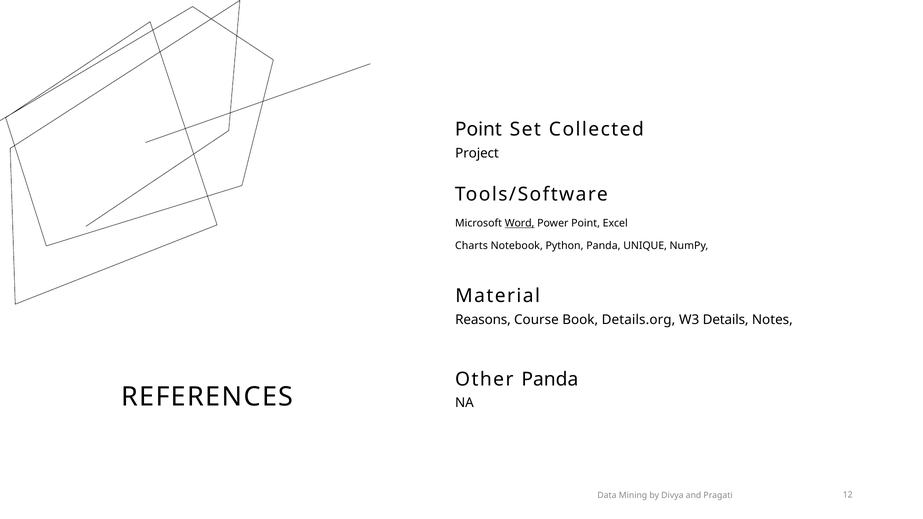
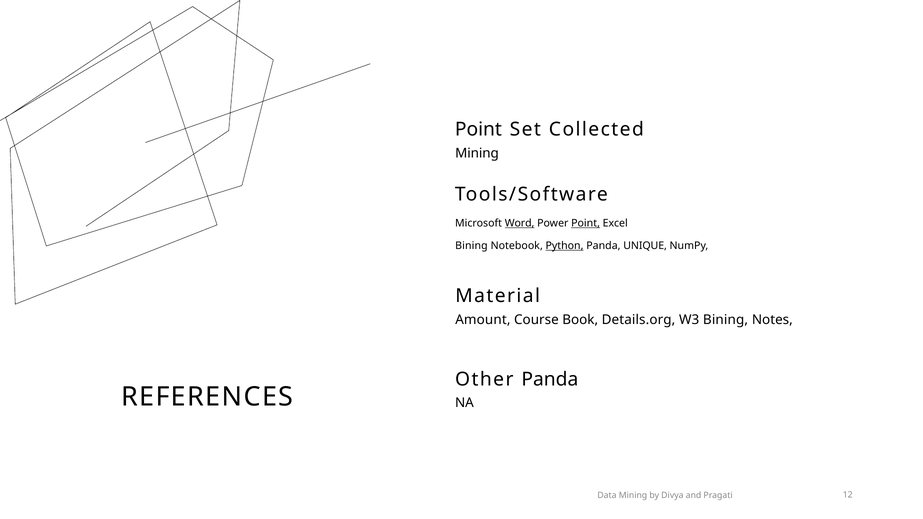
Project: Project -> Mining (477, 153)
Point underline: none -> present (586, 223)
Charts: Charts -> Bining (471, 246)
Python underline: none -> present (565, 246)
Reasons: Reasons -> Amount (483, 320)
W3 Details: Details -> Bining (726, 320)
